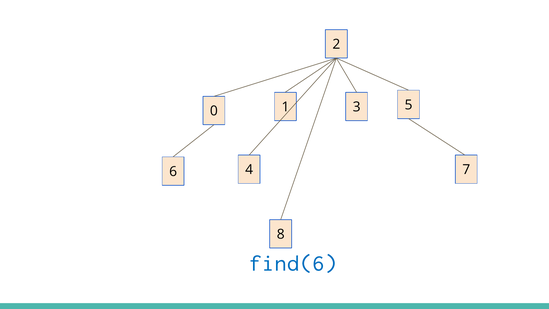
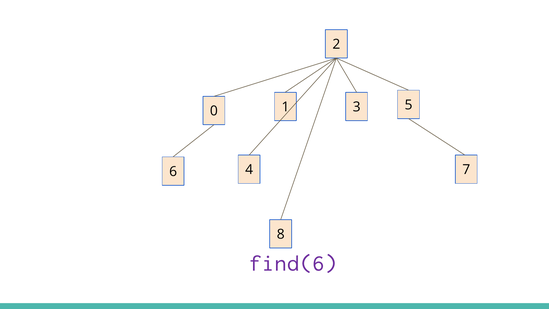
find(6 colour: blue -> purple (293, 263)
